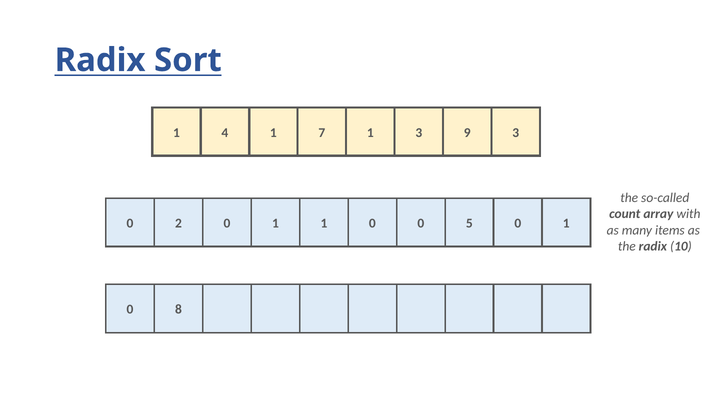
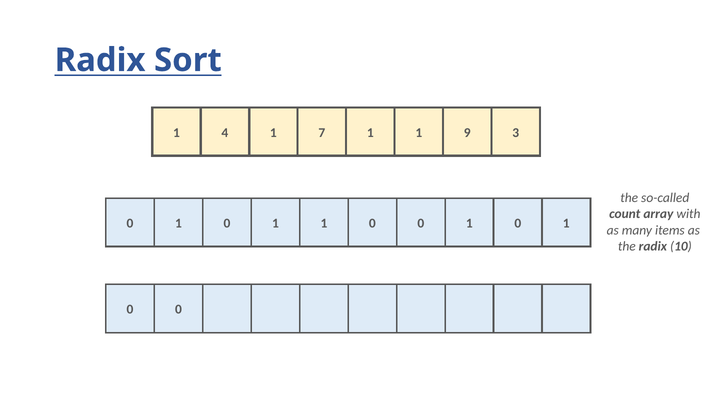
7 1 3: 3 -> 1 (419, 133)
2: 2 -> 1 (179, 223)
0 0 5: 5 -> 1 (469, 223)
8: 8 -> 0 (179, 310)
